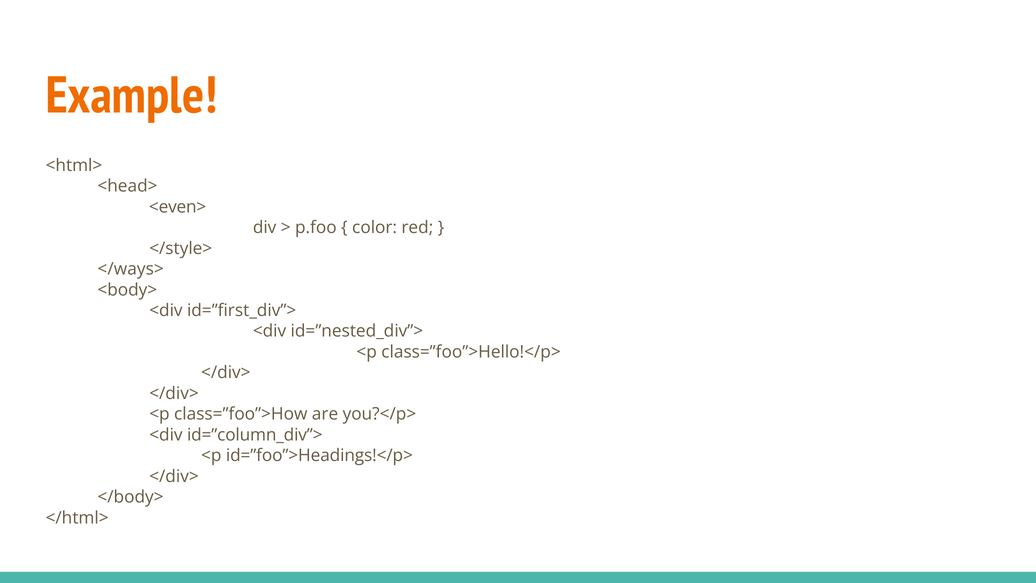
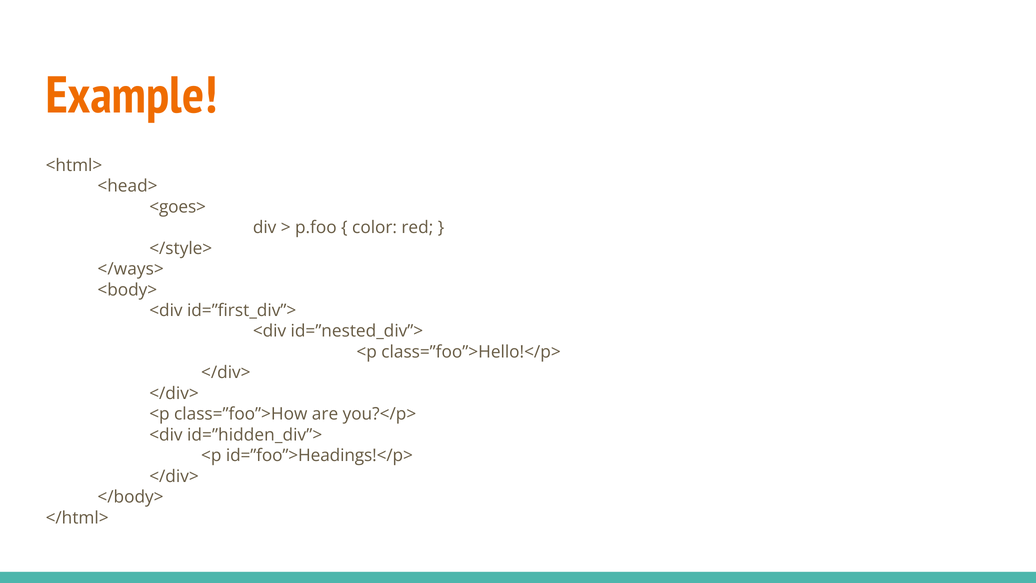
<even>: <even> -> <goes> (178, 207)
id=”column_div”>: id=”column_div”> -> id=”hidden_div”> (255, 435)
